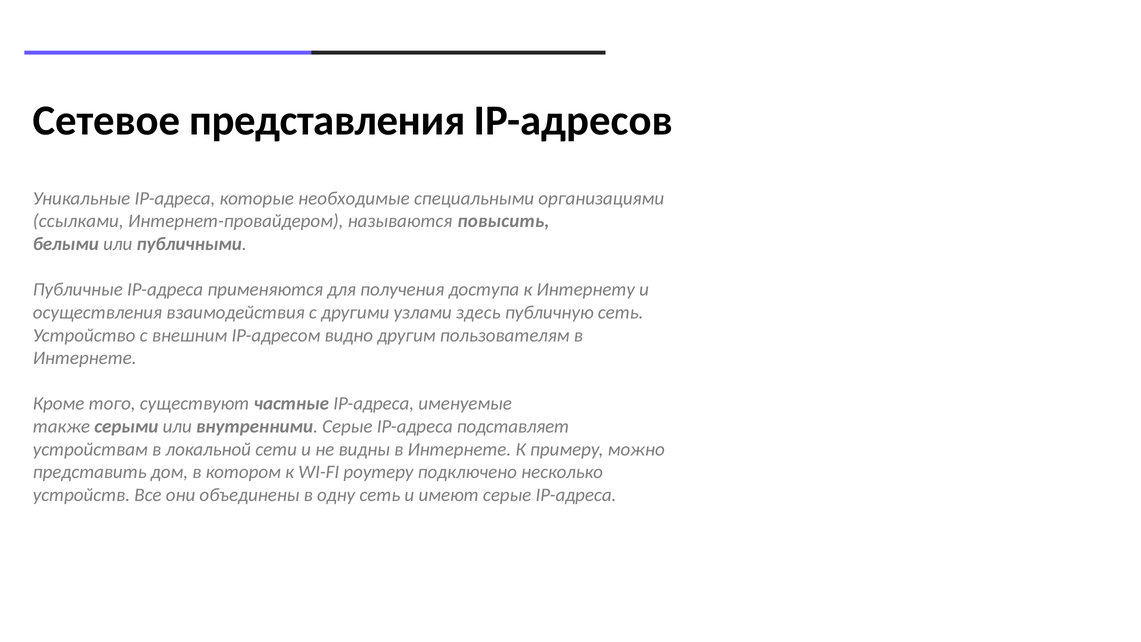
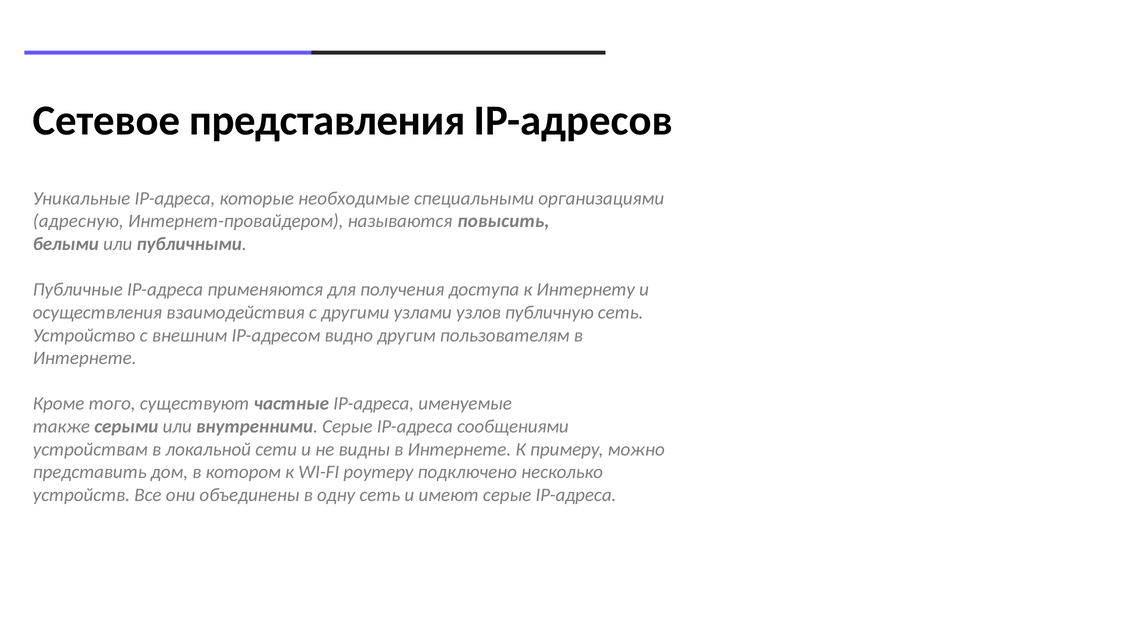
ссылками: ссылками -> адресную (78, 221)
здесь: здесь -> узлов (478, 312)
подставляет: подставляет -> сообщениями (513, 426)
